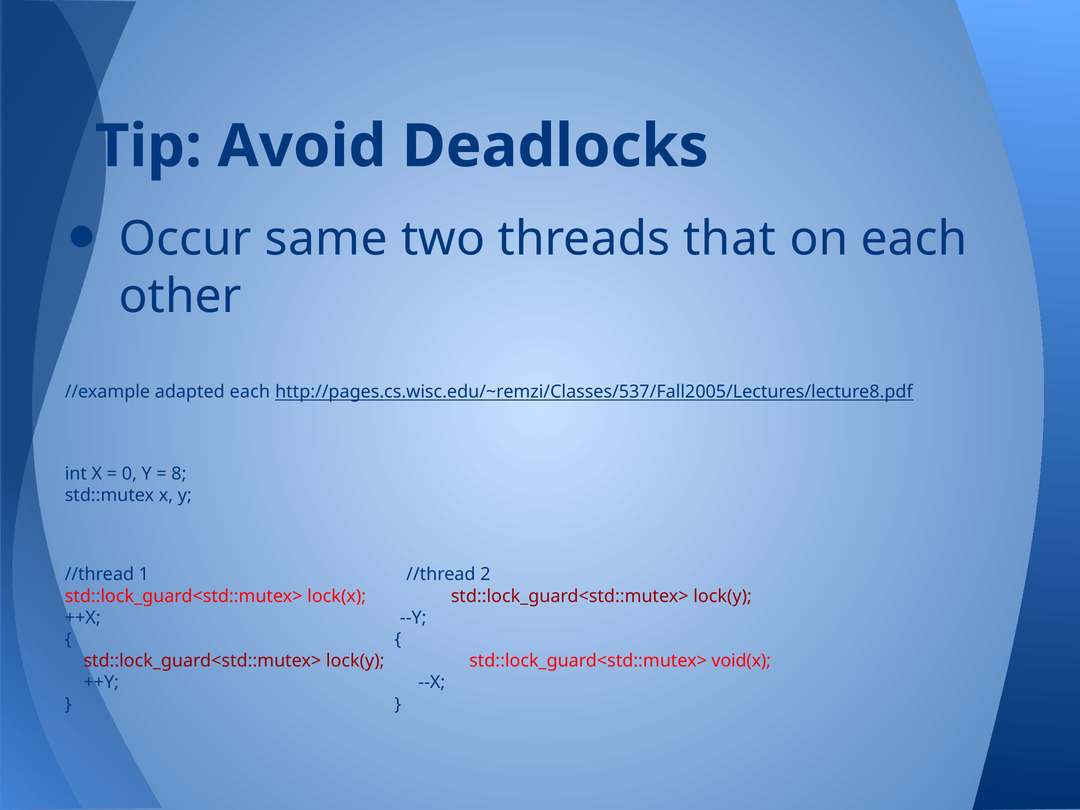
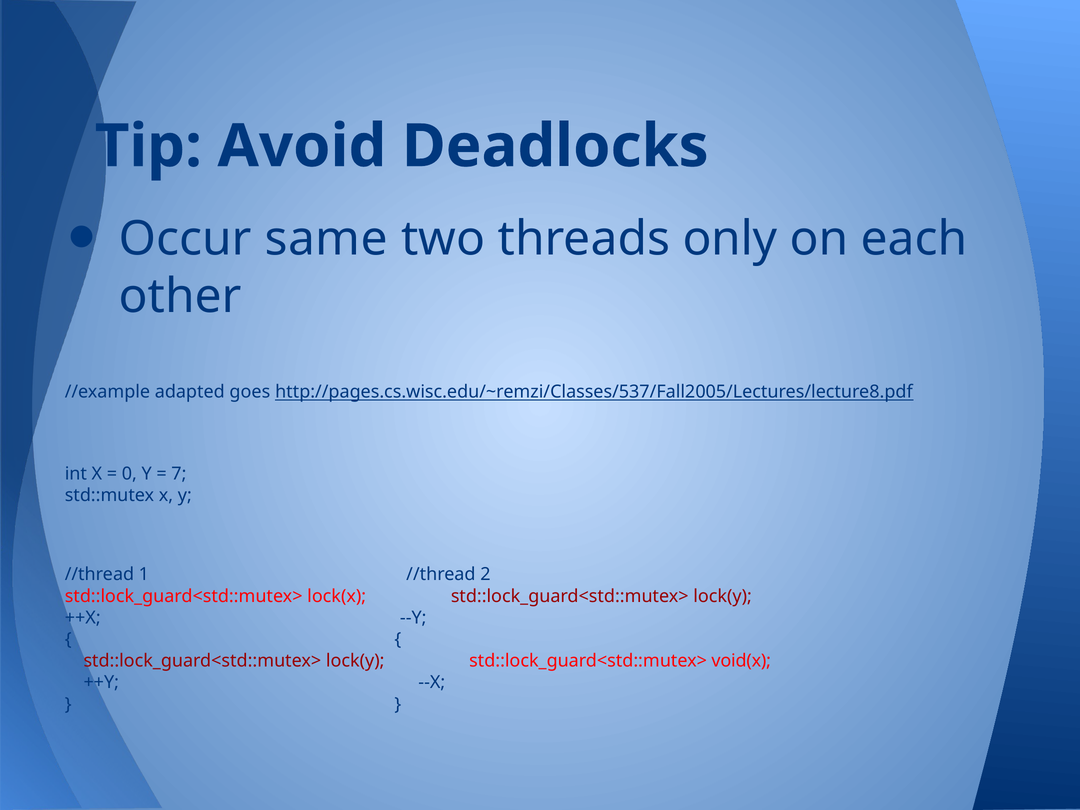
that: that -> only (730, 239)
adapted each: each -> goes (250, 392)
8: 8 -> 7 (179, 474)
